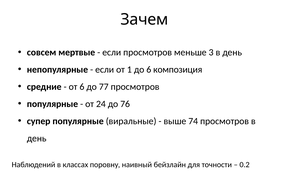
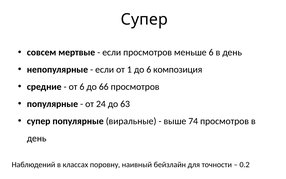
Зачем: Зачем -> Супер (144, 19)
меньше 3: 3 -> 6 (211, 52)
77: 77 -> 66 (104, 87)
76: 76 -> 63 (125, 104)
